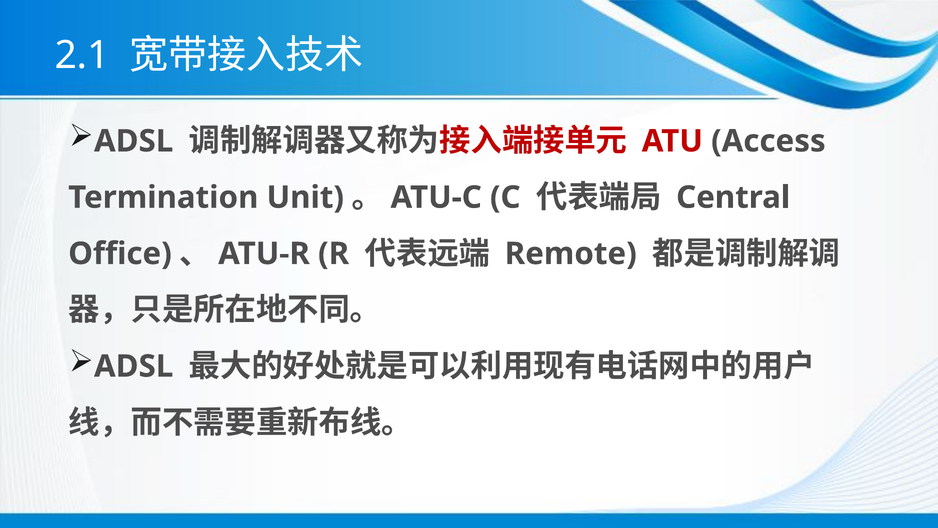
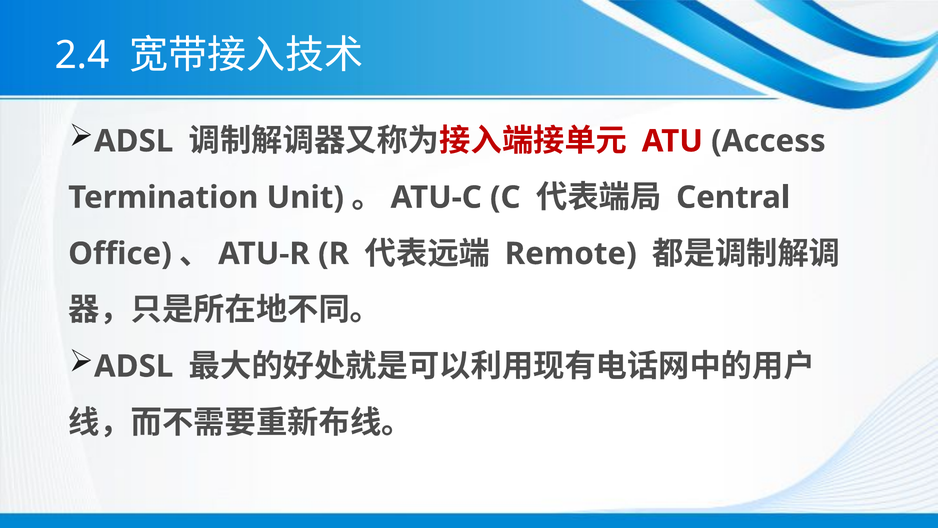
2.1: 2.1 -> 2.4 (82, 55)
